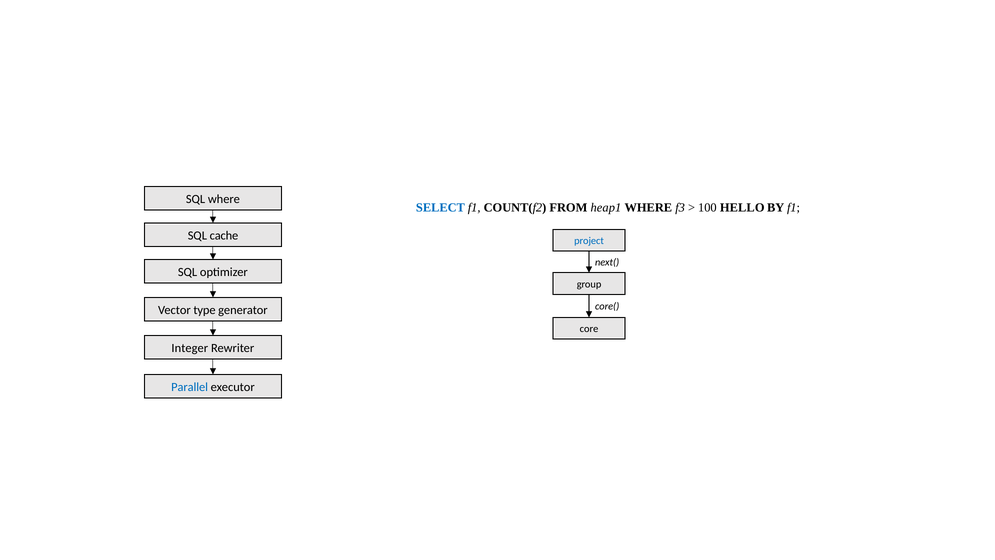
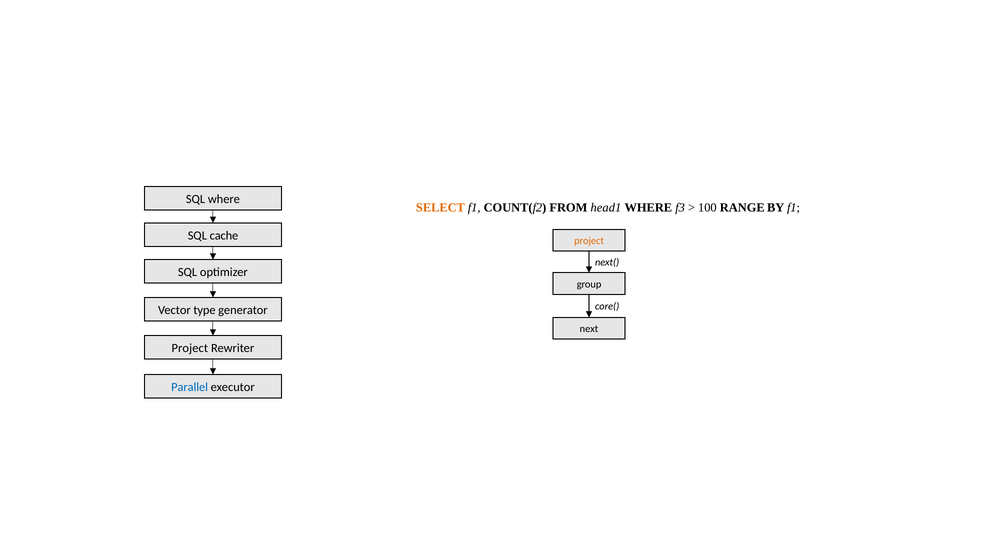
SELECT colour: blue -> orange (440, 208)
heap1: heap1 -> head1 (606, 208)
HELLO: HELLO -> RANGE (742, 208)
project colour: blue -> orange (589, 241)
core: core -> next (589, 329)
Integer: Integer -> Project (190, 348)
